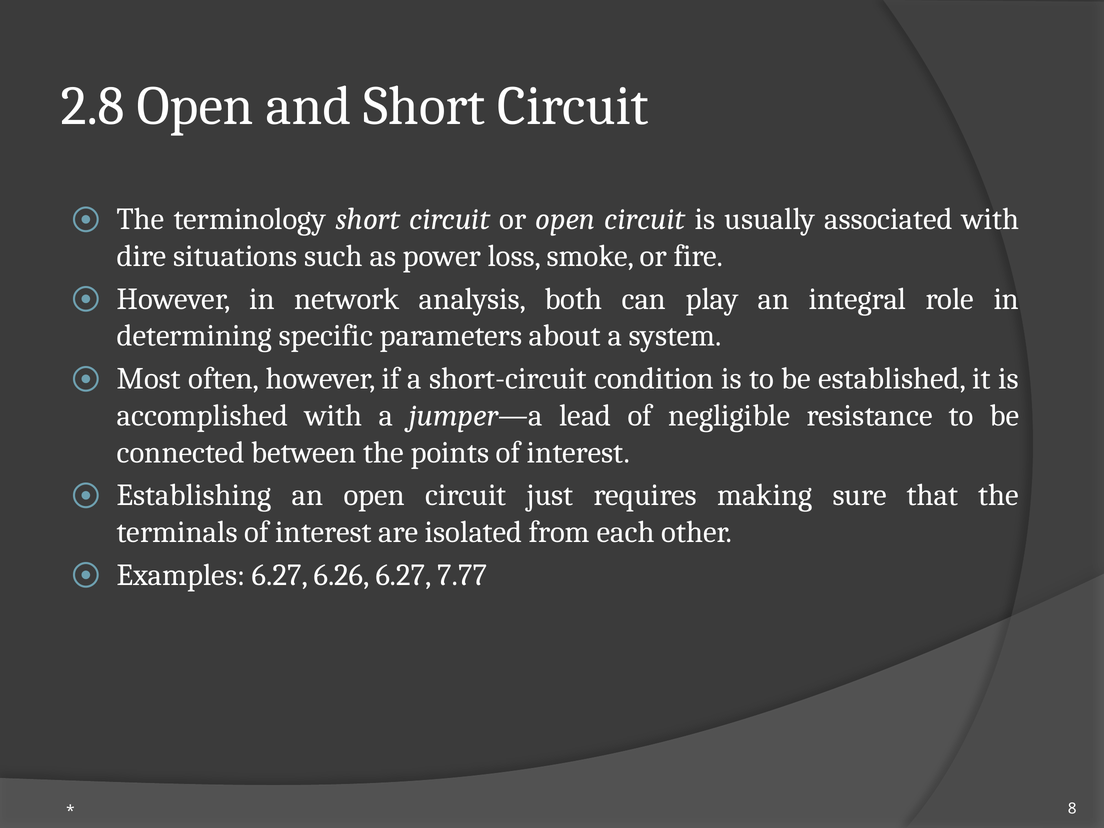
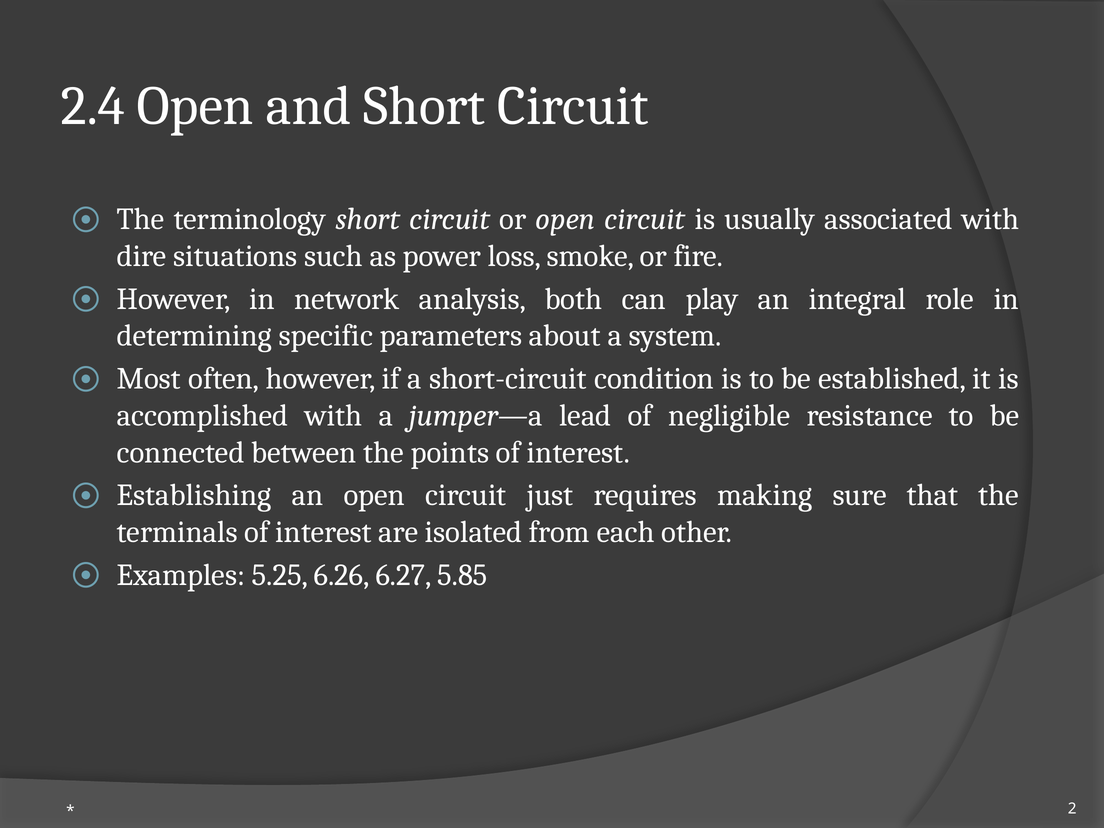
2.8: 2.8 -> 2.4 (93, 106)
Examples 6.27: 6.27 -> 5.25 (280, 575)
7.77: 7.77 -> 5.85 (462, 575)
8: 8 -> 2 (1072, 809)
